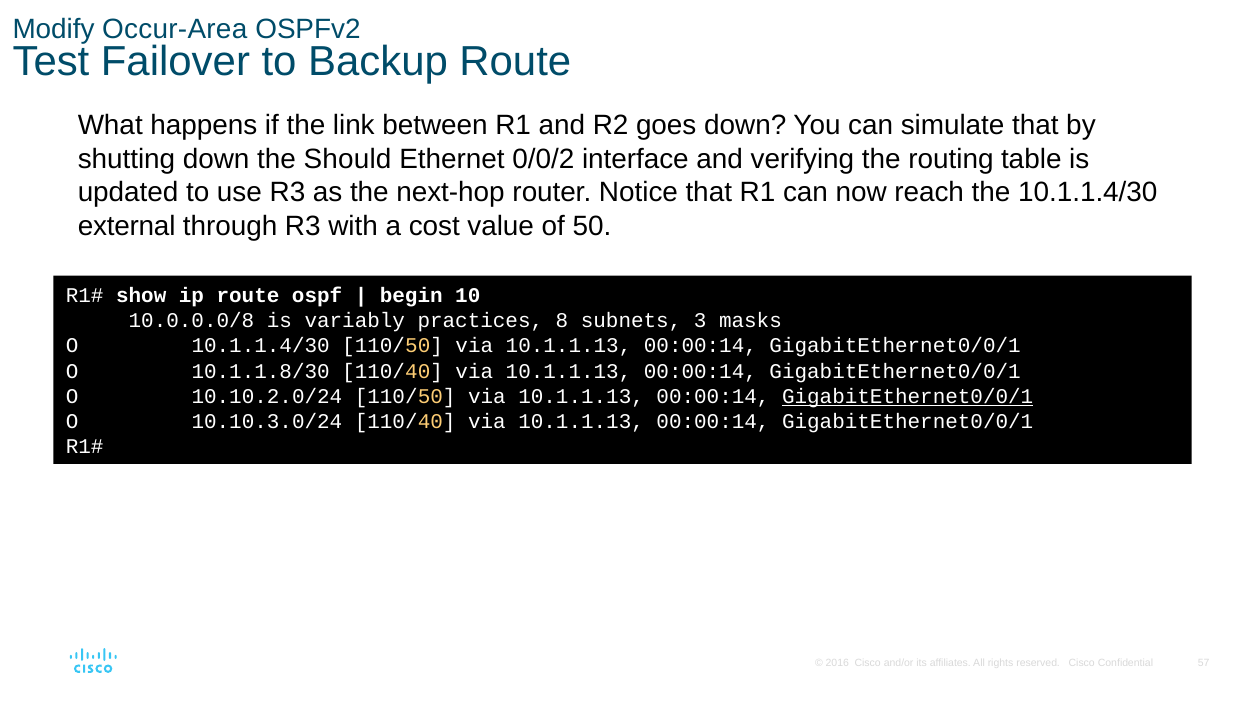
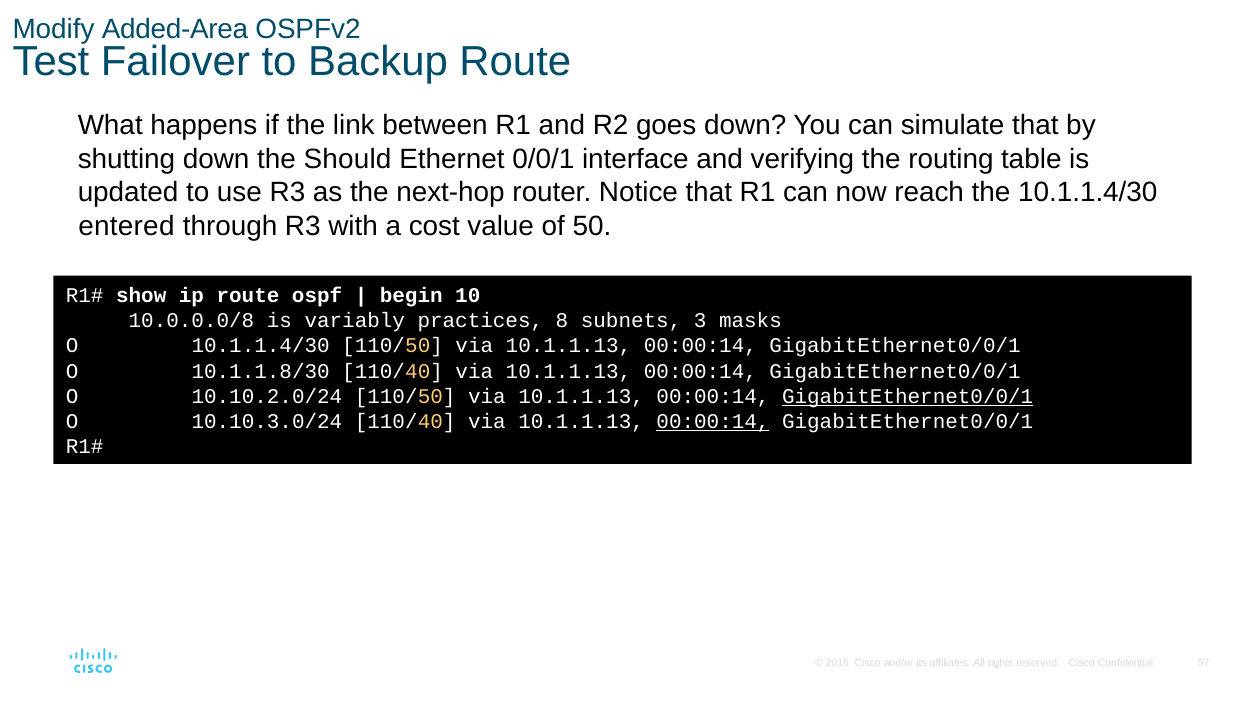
Occur-Area: Occur-Area -> Added-Area (175, 29)
0/0/2: 0/0/2 -> 0/0/1 (543, 159)
external: external -> entered (126, 226)
00:00:14 underline: none -> present (713, 421)
